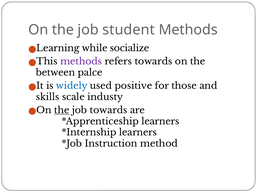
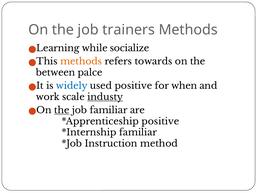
student: student -> trainers (129, 30)
methods colour: purple -> orange (81, 61)
those: those -> when (184, 86)
skills: skills -> work (48, 97)
industy underline: none -> present (105, 97)
job towards: towards -> familiar (109, 110)
learners: learners -> positive (160, 121)
learners: learners -> familiar (138, 132)
